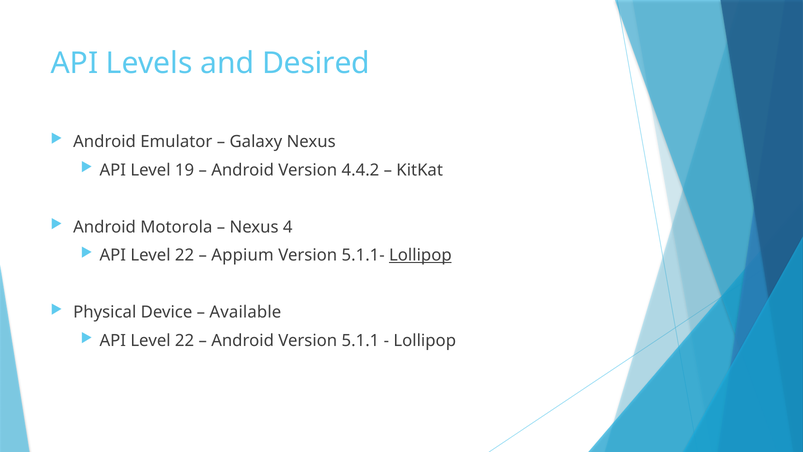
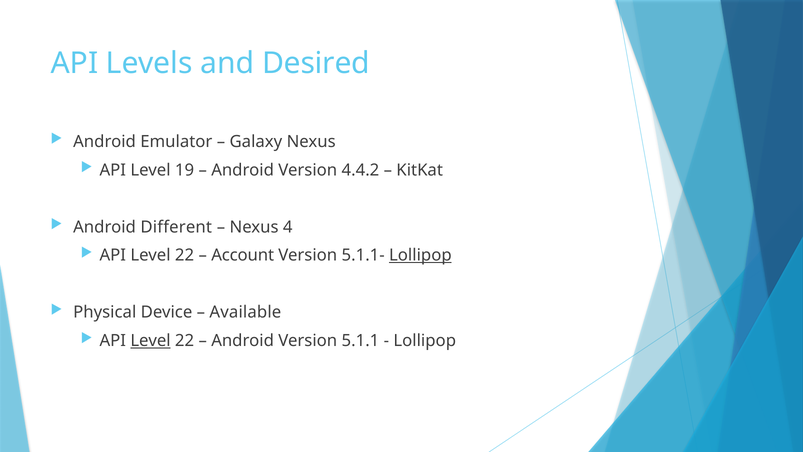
Motorola: Motorola -> Different (176, 227)
Appium: Appium -> Account (243, 255)
Level underline: none -> present (151, 341)
